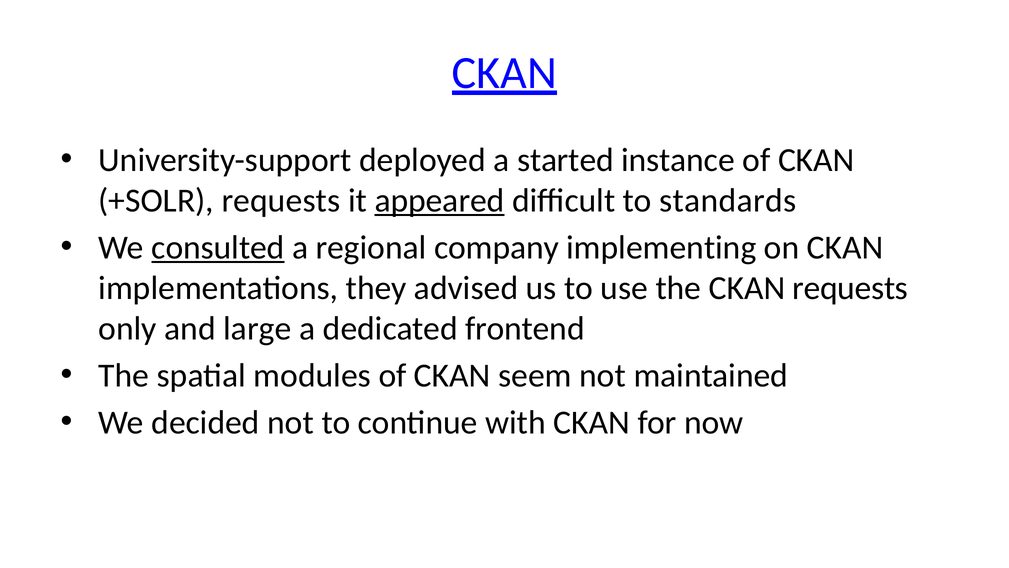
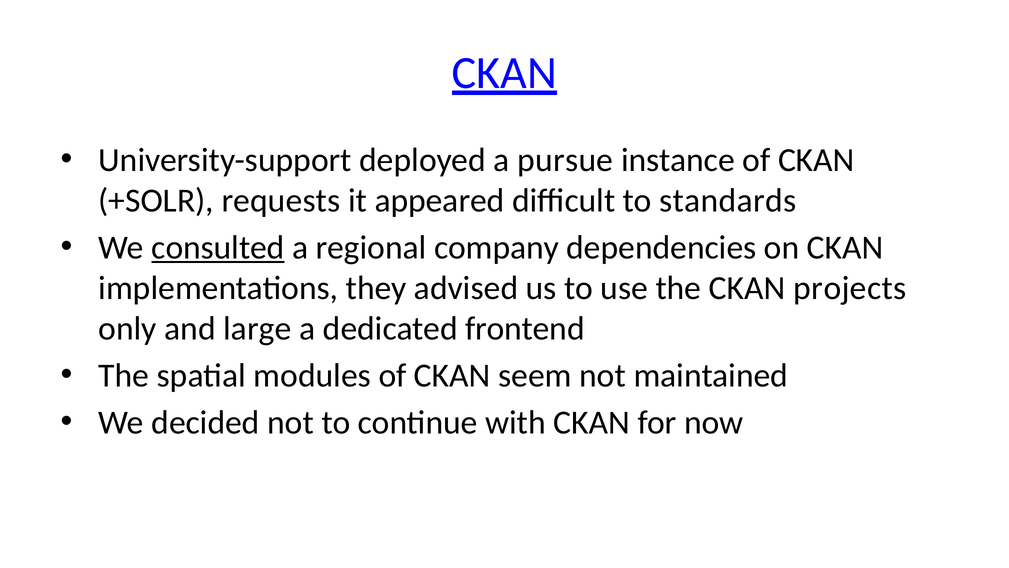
started: started -> pursue (565, 160)
appeared underline: present -> none (440, 200)
implementing: implementing -> dependencies (661, 247)
CKAN requests: requests -> projects (850, 288)
